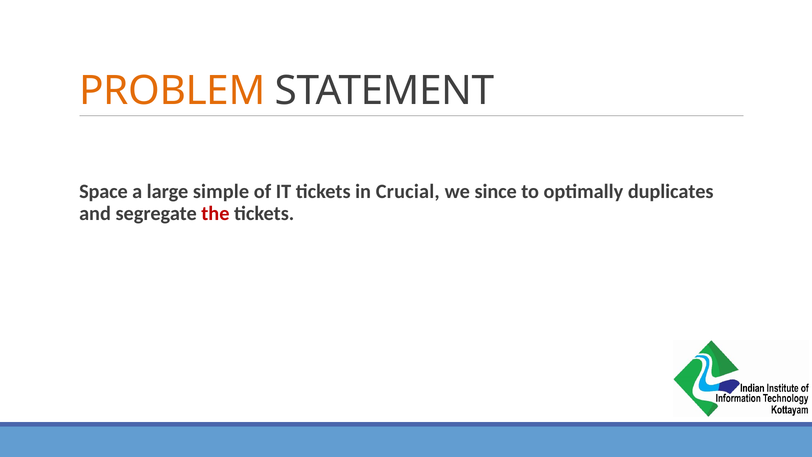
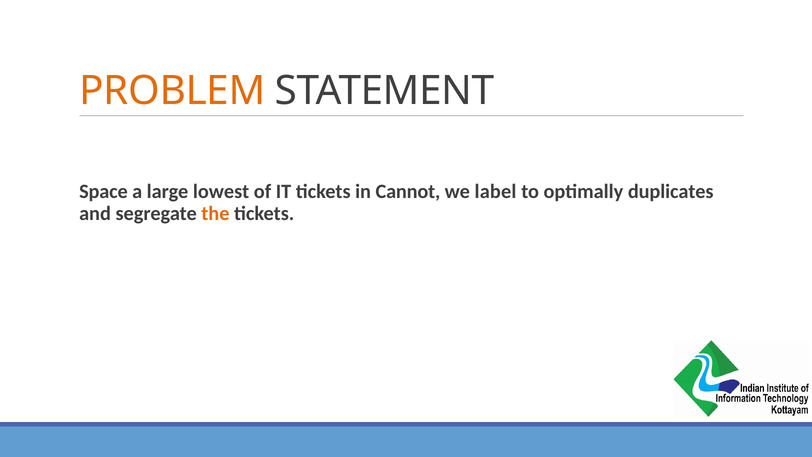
simple: simple -> lowest (221, 191)
Crucial: Crucial -> Cannot (408, 191)
since: since -> label (496, 191)
the colour: red -> orange (215, 213)
